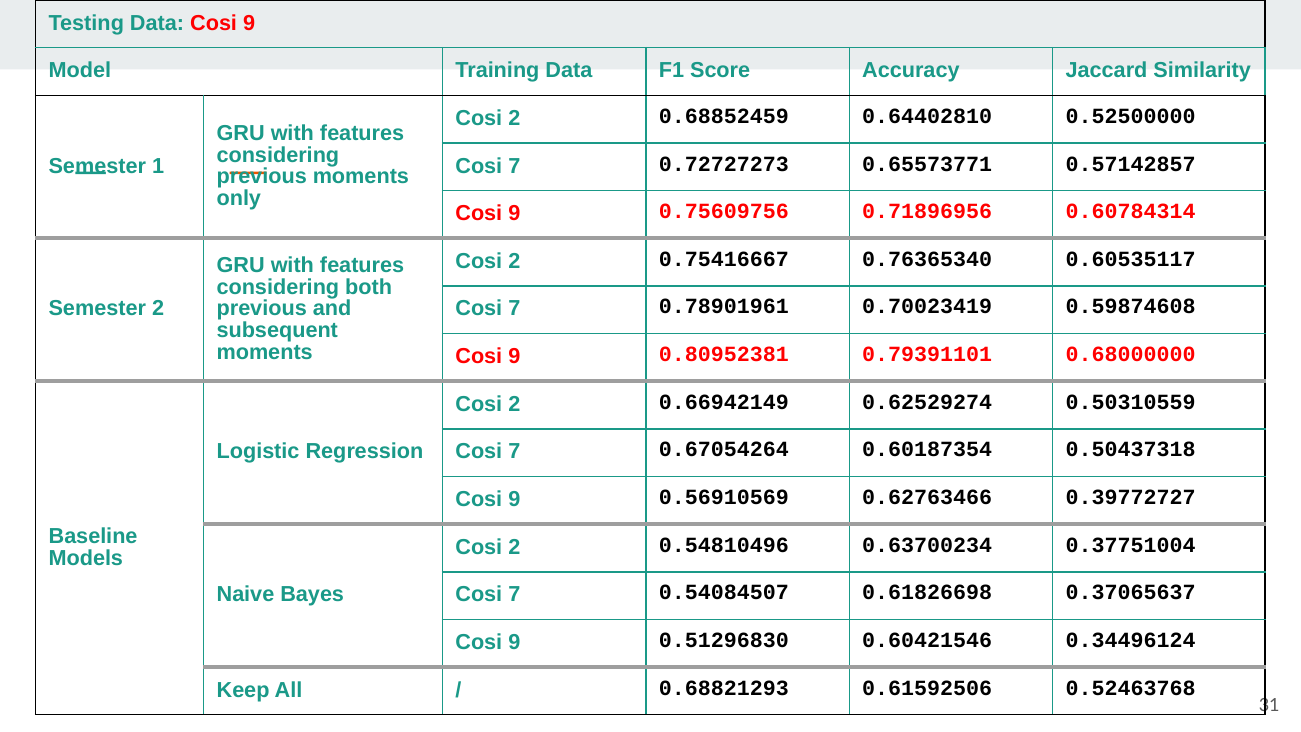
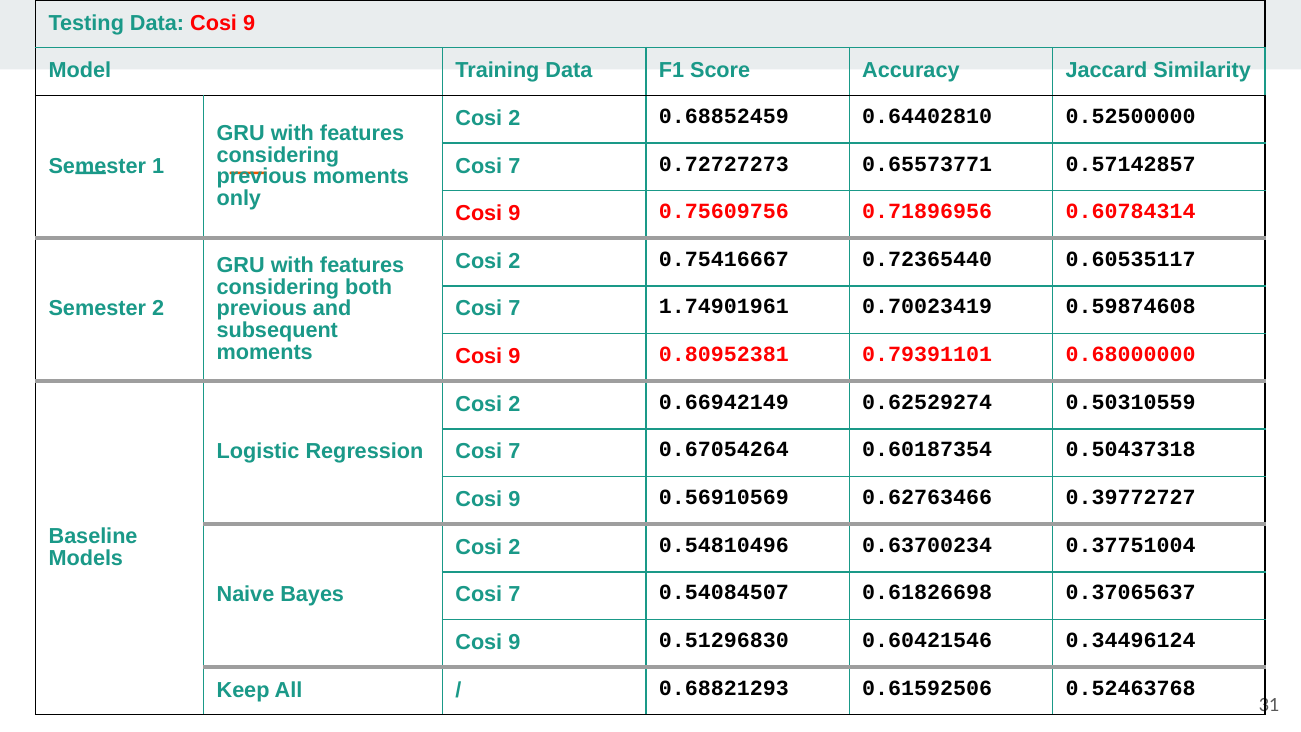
0.76365340: 0.76365340 -> 0.72365440 (927, 259)
0.78901961: 0.78901961 -> 1.74901961 (724, 307)
